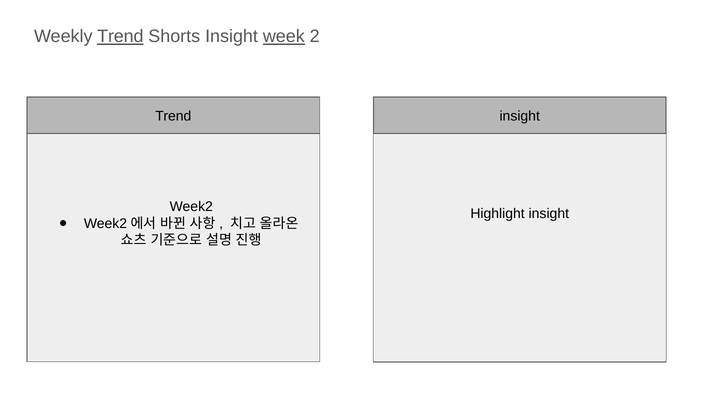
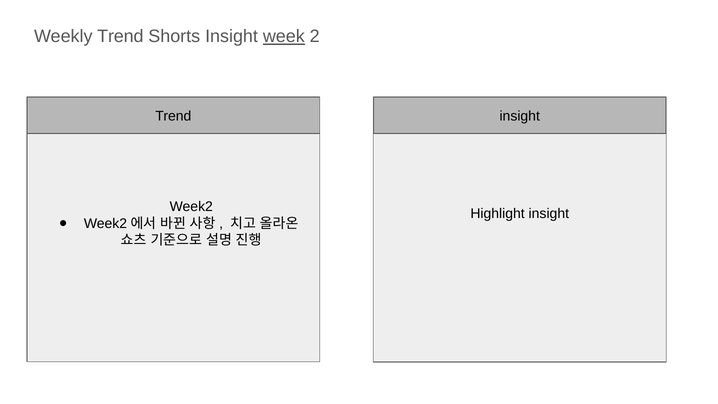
Trend underline: present -> none (120, 37)
